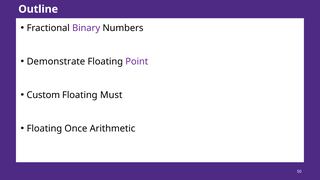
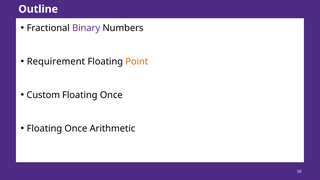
Demonstrate: Demonstrate -> Requirement (56, 62)
Point colour: purple -> orange (137, 62)
Must: Must -> Once (111, 95)
